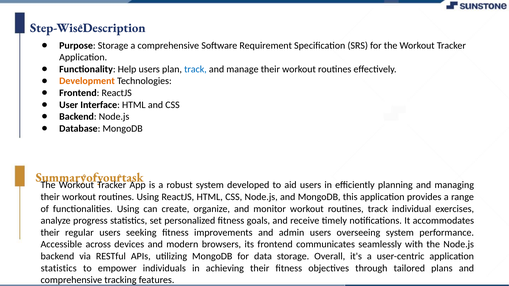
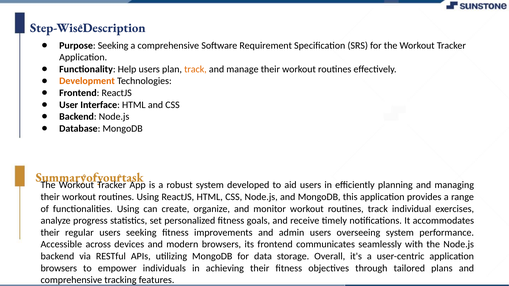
Purpose Storage: Storage -> Seeking (113, 45)
track colour: blue -> orange (195, 69)
statistics: statistics -> browsers (59, 268)
